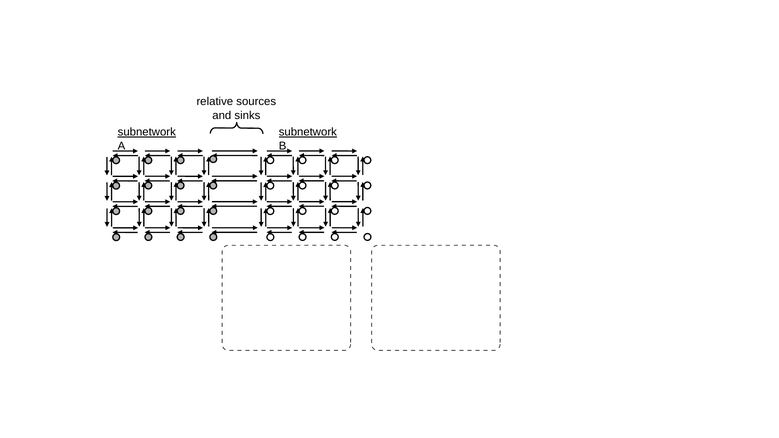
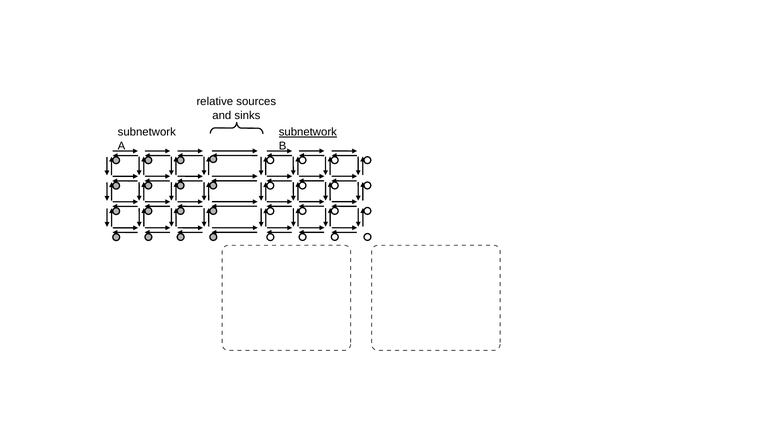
subnetwork underline: present -> none (147, 132)
